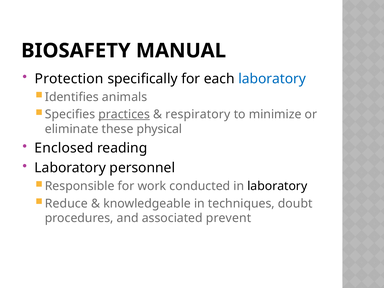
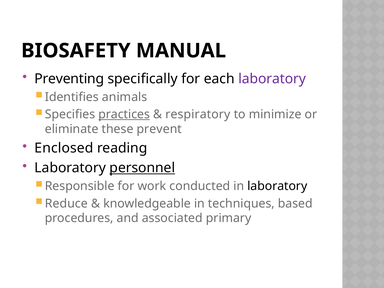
Protection: Protection -> Preventing (69, 79)
laboratory colour: blue -> purple (272, 79)
physical: physical -> prevent (159, 129)
personnel underline: none -> present (142, 168)
doubt: doubt -> based (295, 203)
prevent: prevent -> primary (229, 218)
